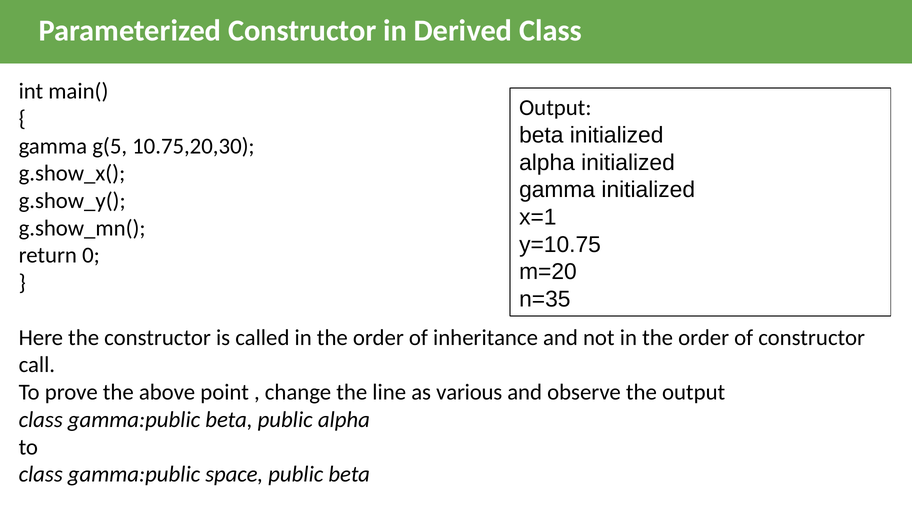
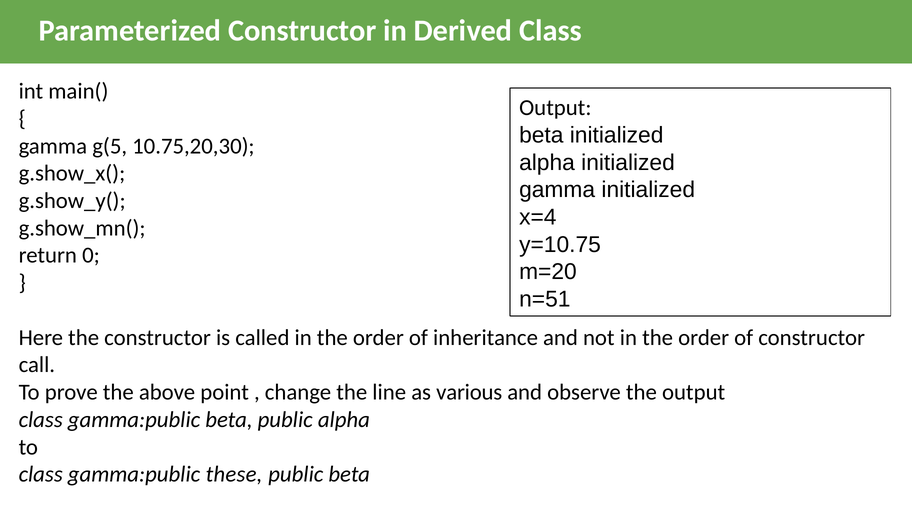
x=1: x=1 -> x=4 (538, 217)
n=35: n=35 -> n=51 (545, 299)
space: space -> these (234, 474)
